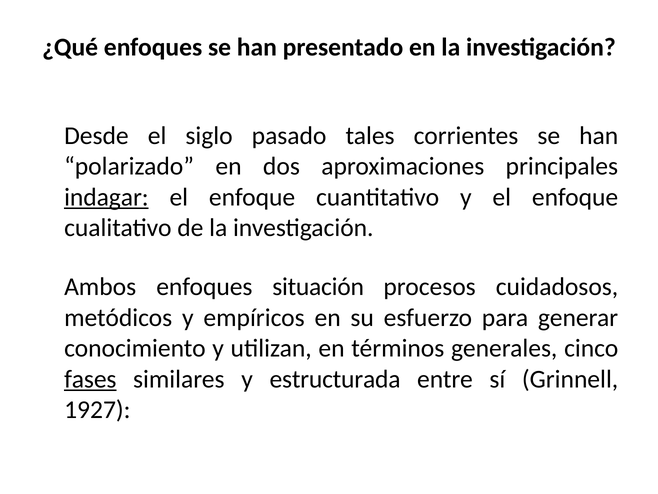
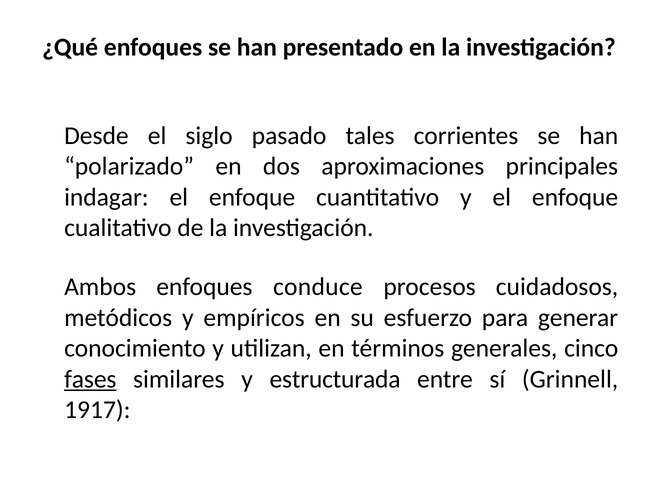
indagar underline: present -> none (106, 197)
situación: situación -> conduce (318, 287)
1927: 1927 -> 1917 (97, 410)
